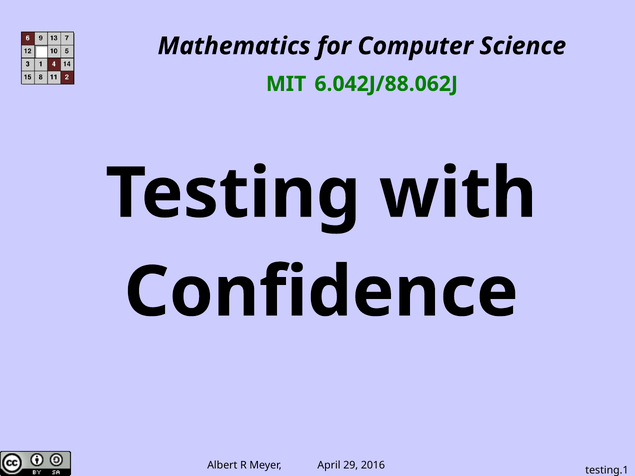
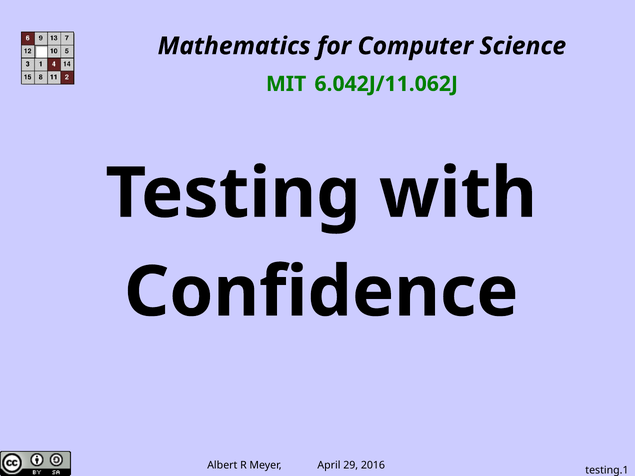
6.042J/88.062J: 6.042J/88.062J -> 6.042J/11.062J (386, 84)
